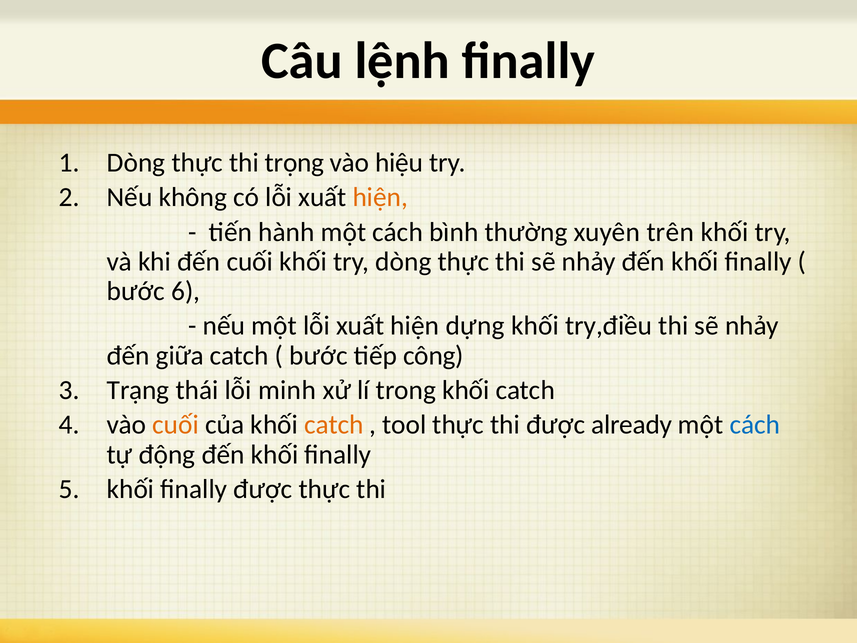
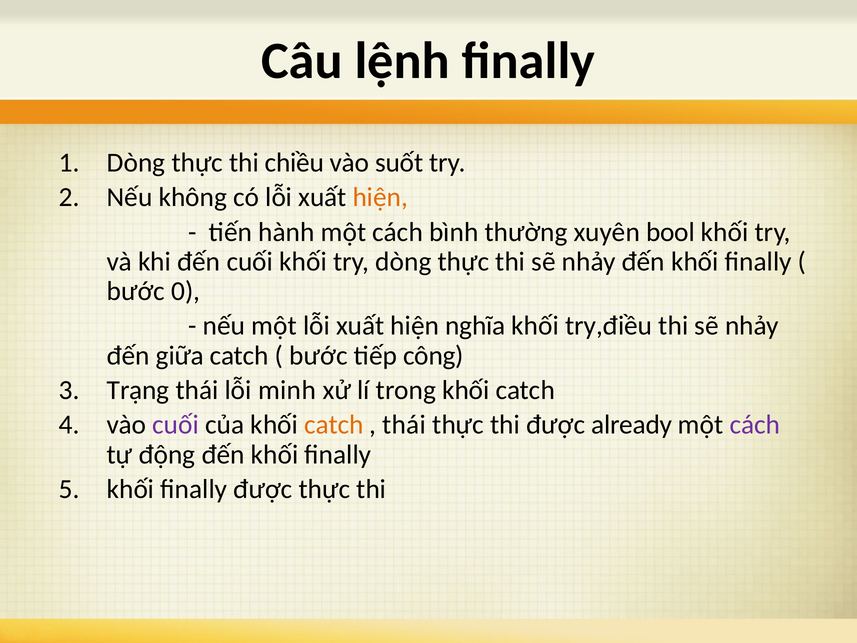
trọng: trọng -> chiều (295, 163)
hiệu: hiệu -> suốt (399, 163)
trên: trên -> bool (670, 232)
6: 6 -> 0 (186, 291)
dựng: dựng -> nghĩa (475, 326)
cuối colour: orange -> purple (176, 425)
tool: tool -> thái (404, 425)
cách colour: blue -> purple (755, 425)
